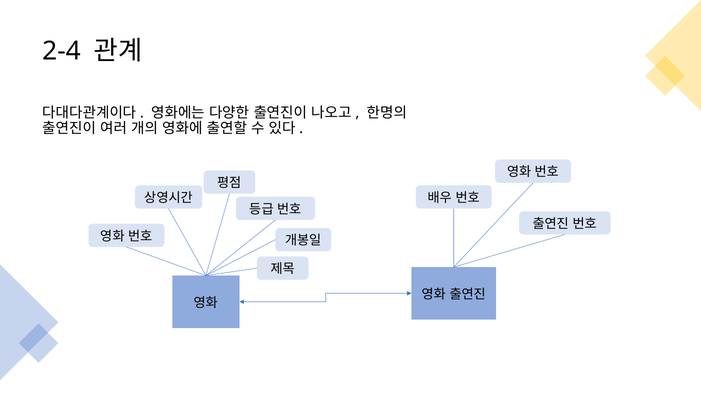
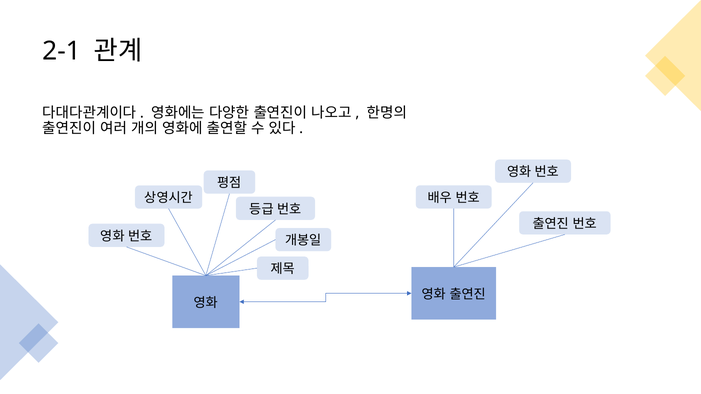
2-4: 2-4 -> 2-1 (62, 51)
